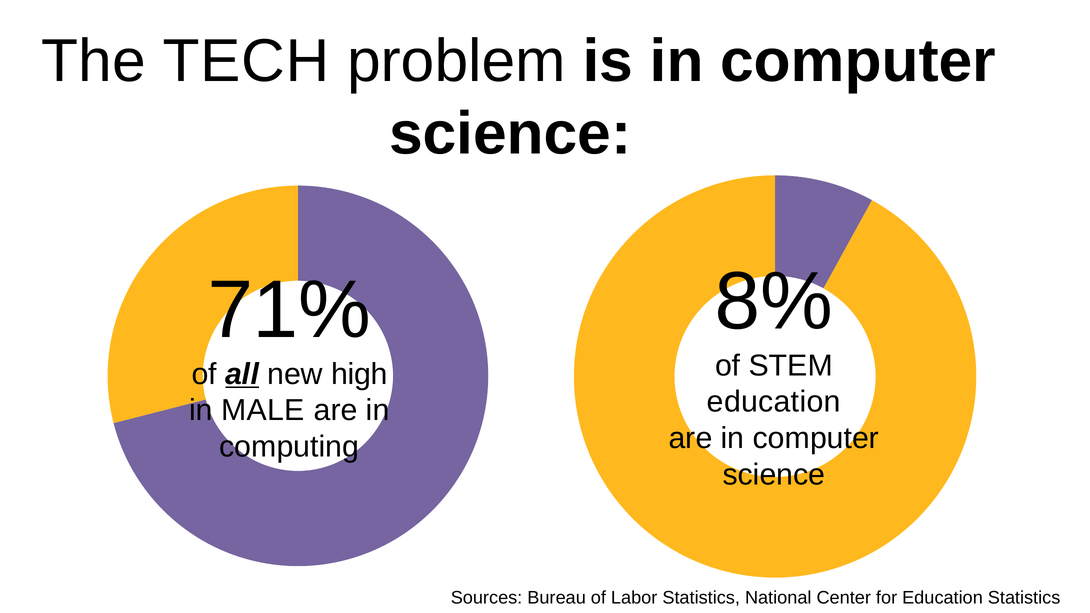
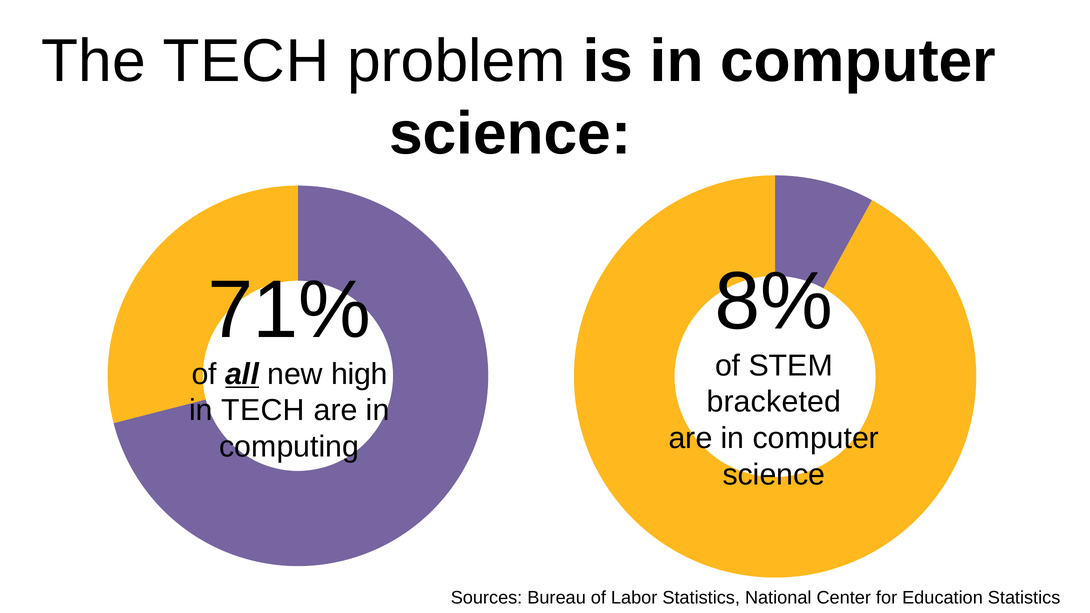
education: education -> bracketed (774, 402)
in MALE: MALE -> TECH (263, 410)
